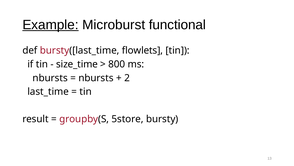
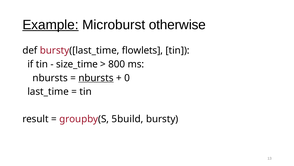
functional: functional -> otherwise (177, 25)
nbursts underline: none -> present (96, 78)
2: 2 -> 0 (127, 78)
5store: 5store -> 5build (127, 119)
